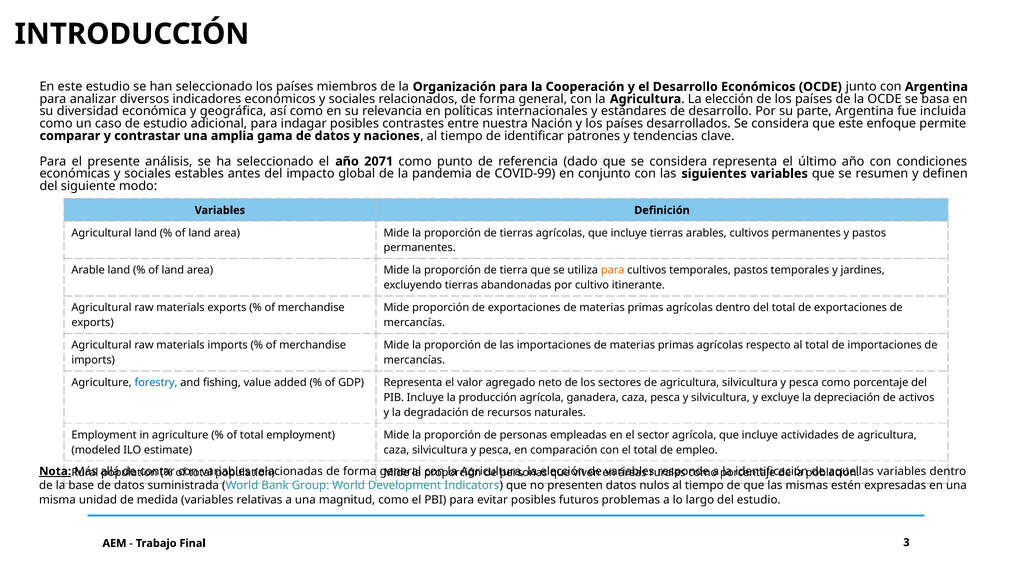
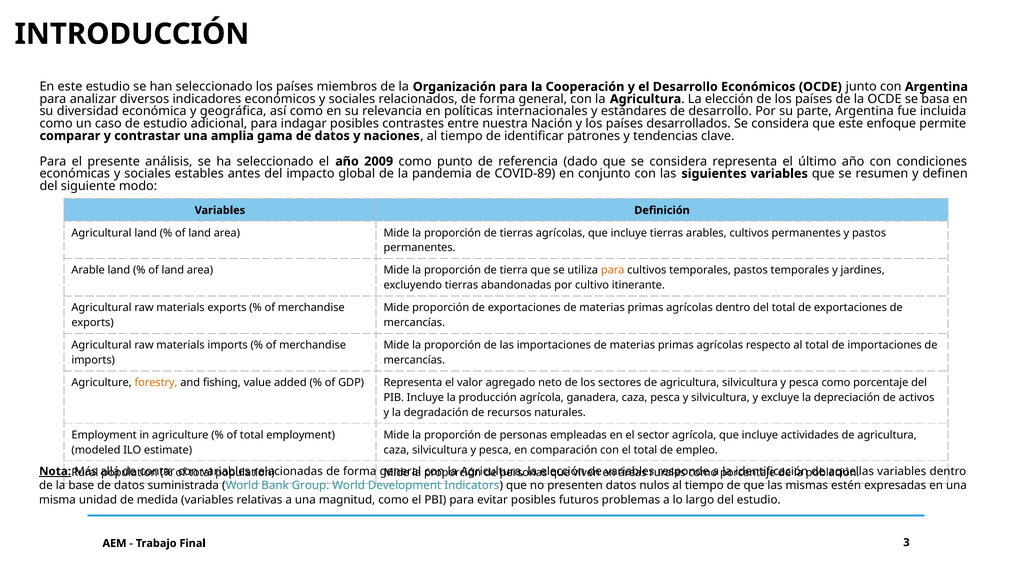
2071: 2071 -> 2009 (379, 161)
COVID-99: COVID-99 -> COVID-89 (525, 174)
forestry colour: blue -> orange (156, 383)
